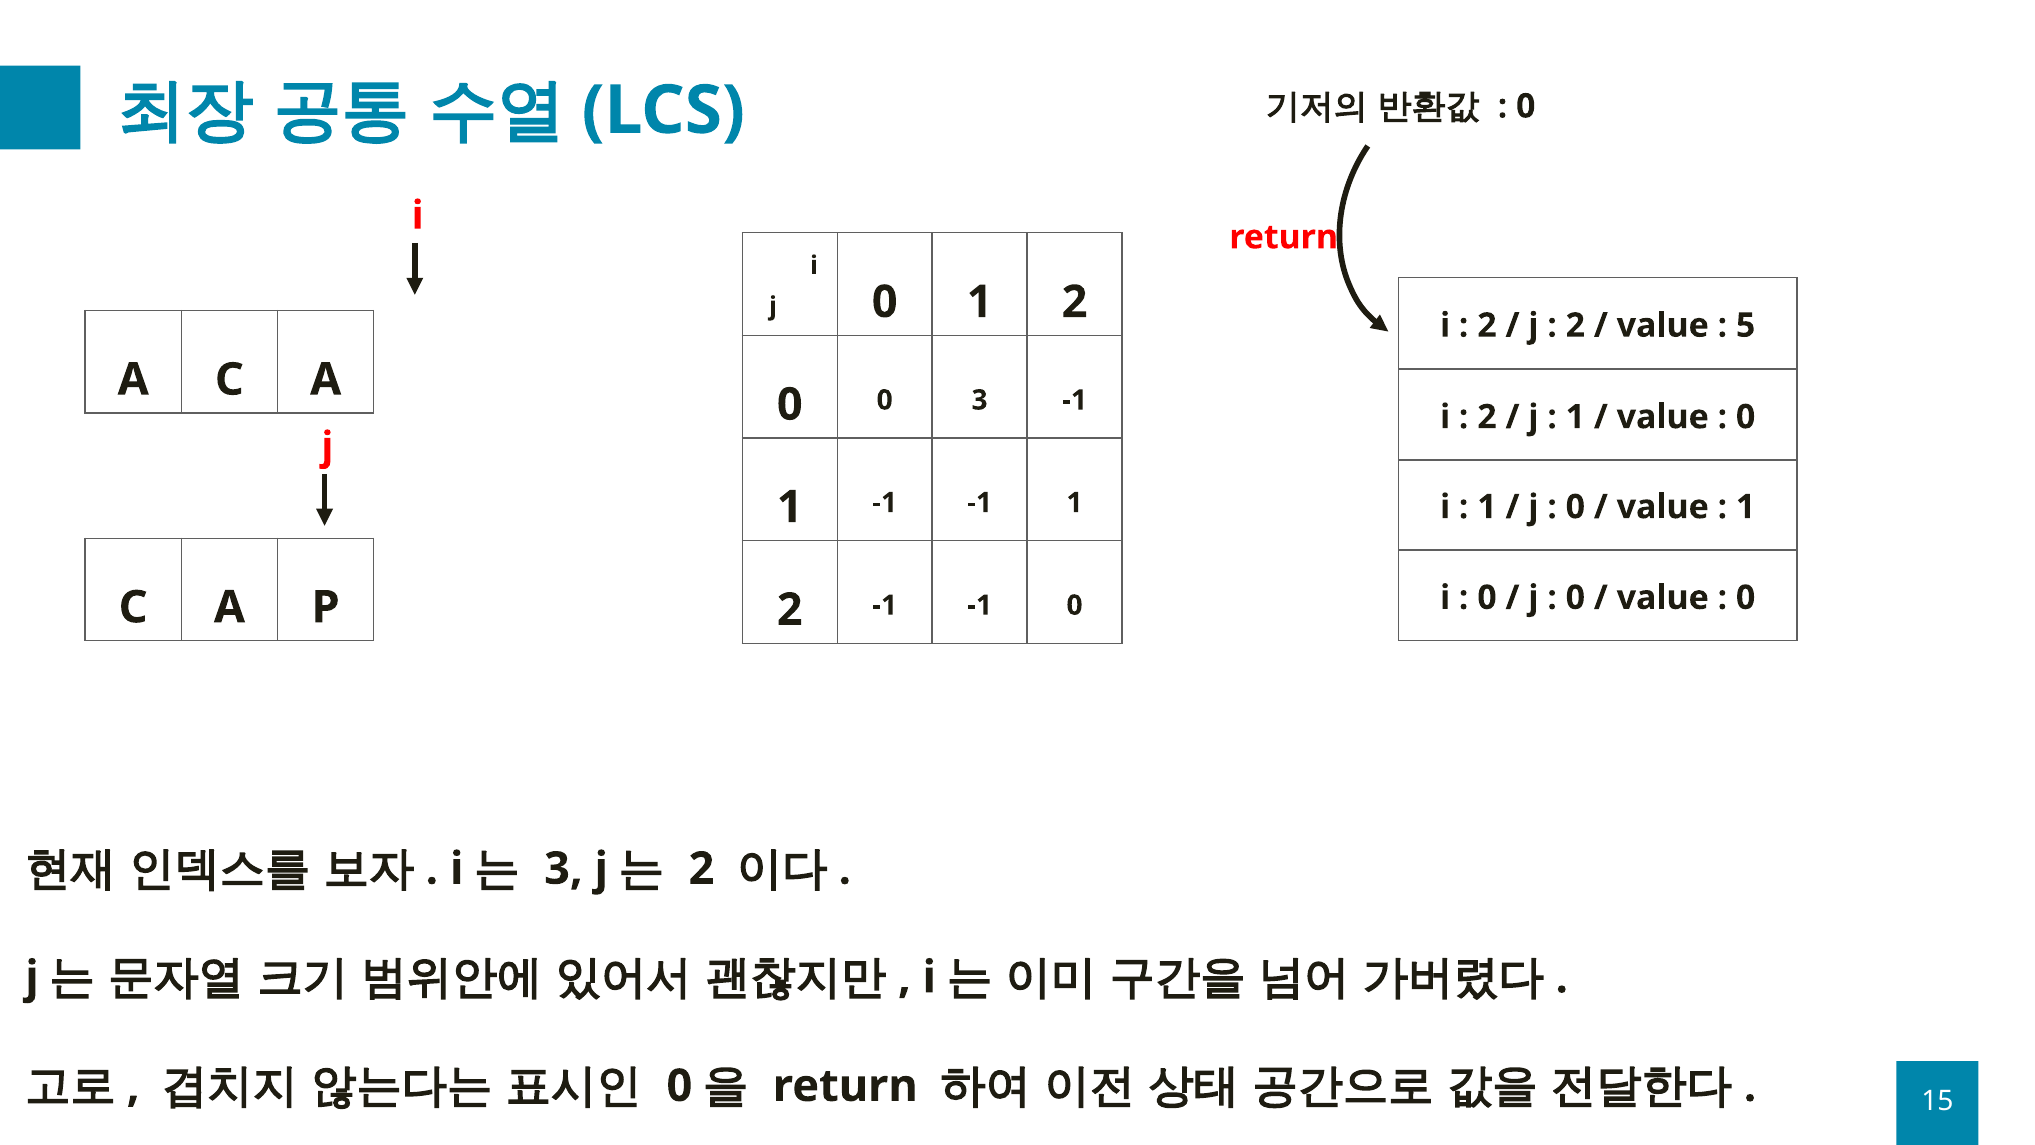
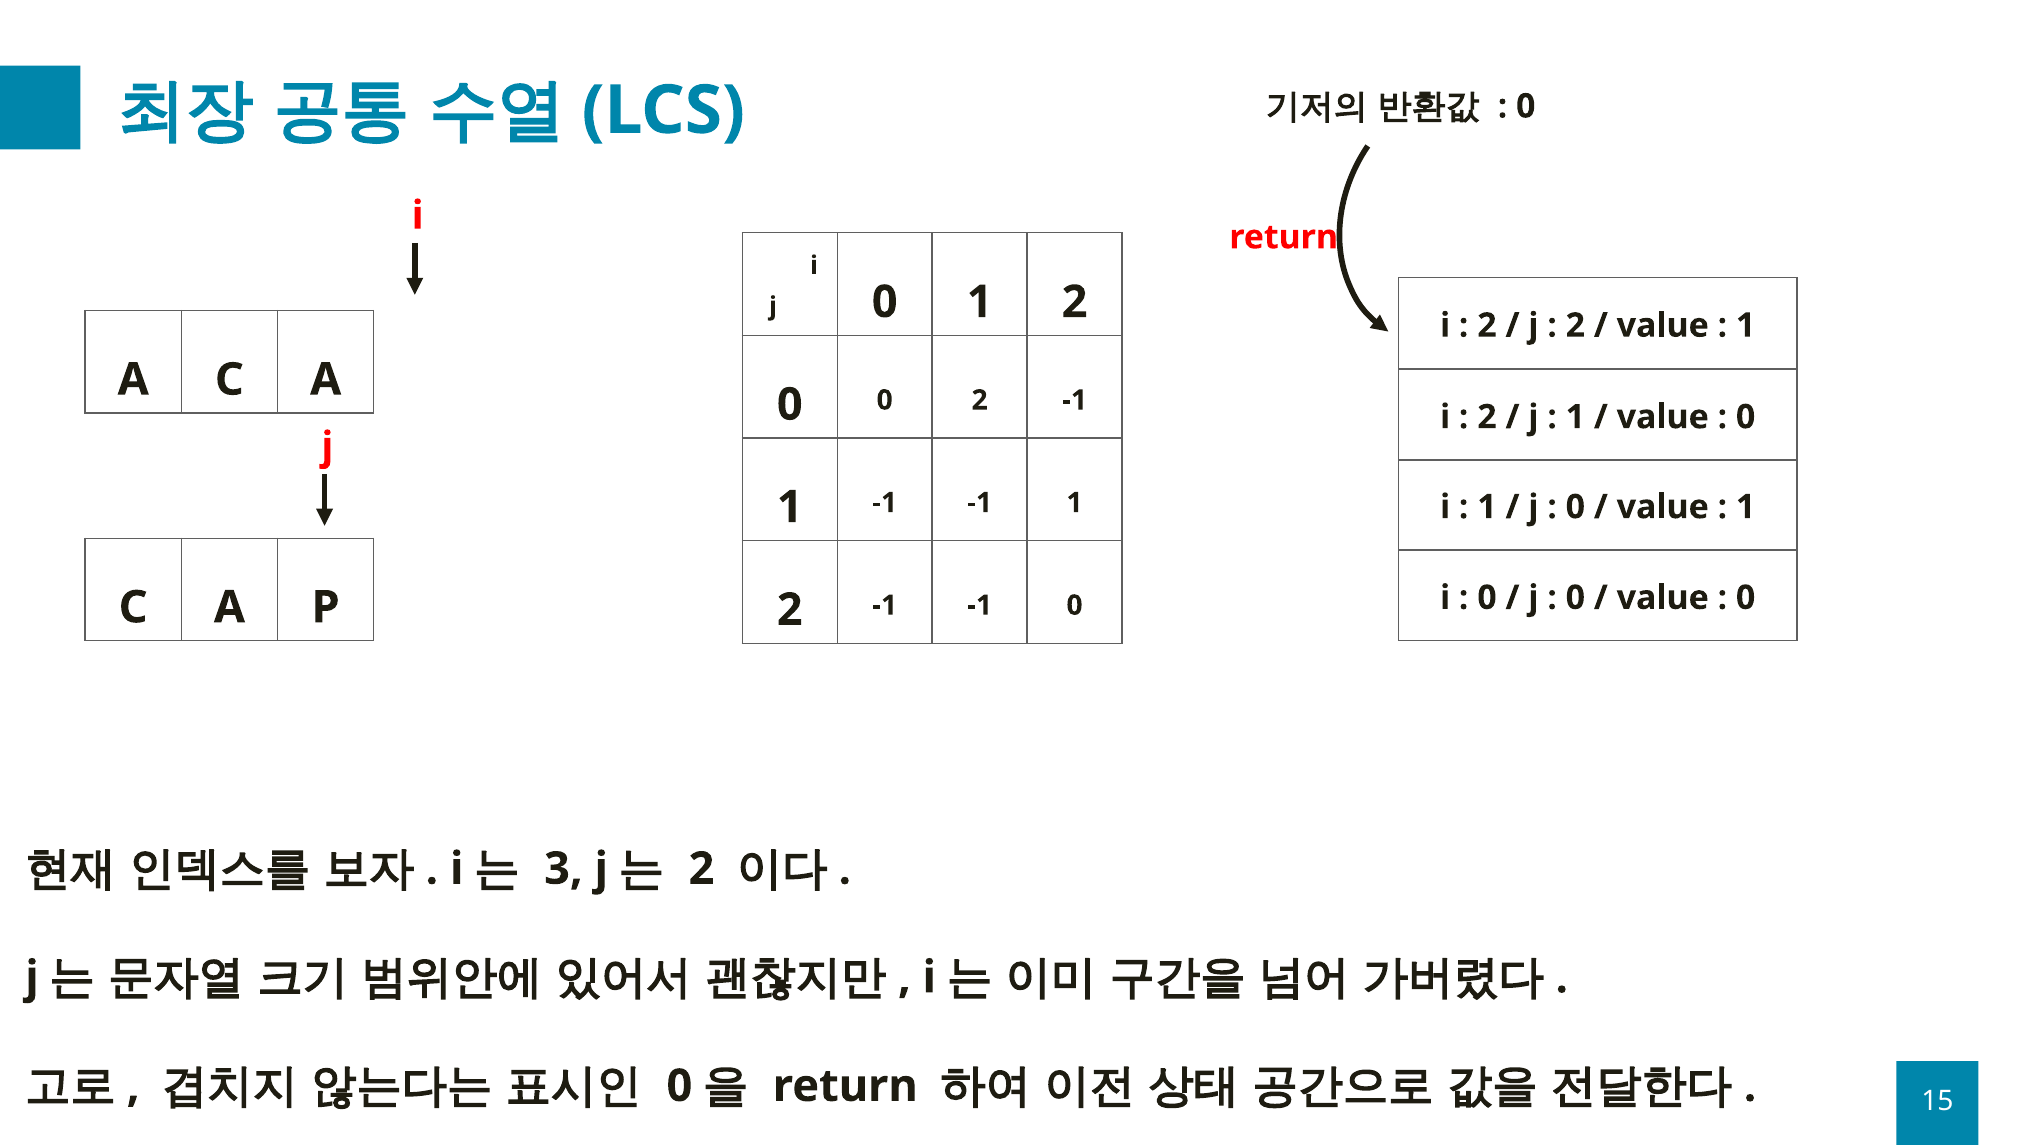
5: 5 -> 1 (1746, 325)
0 3: 3 -> 2 (980, 400)
